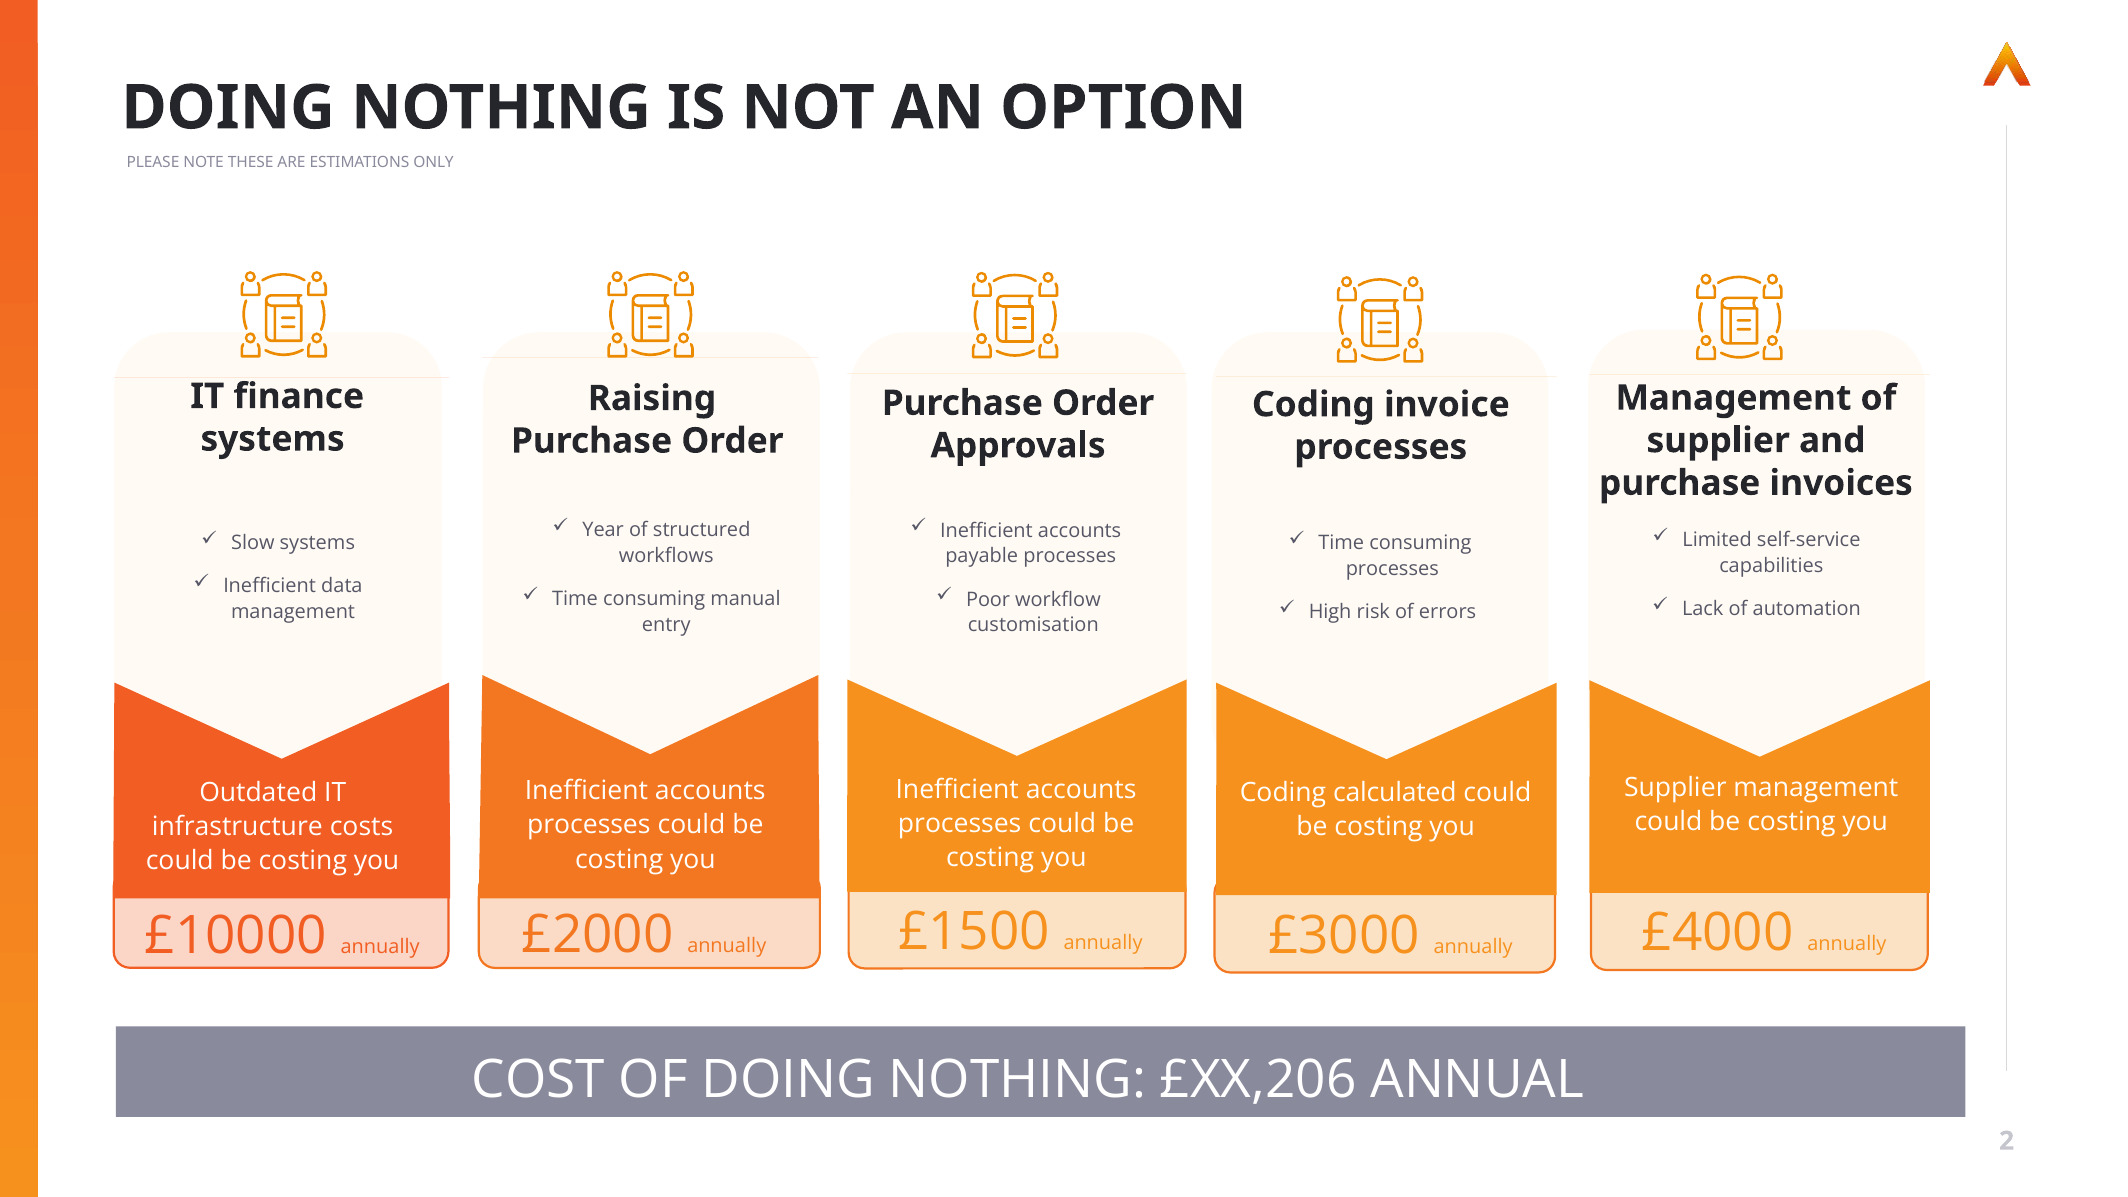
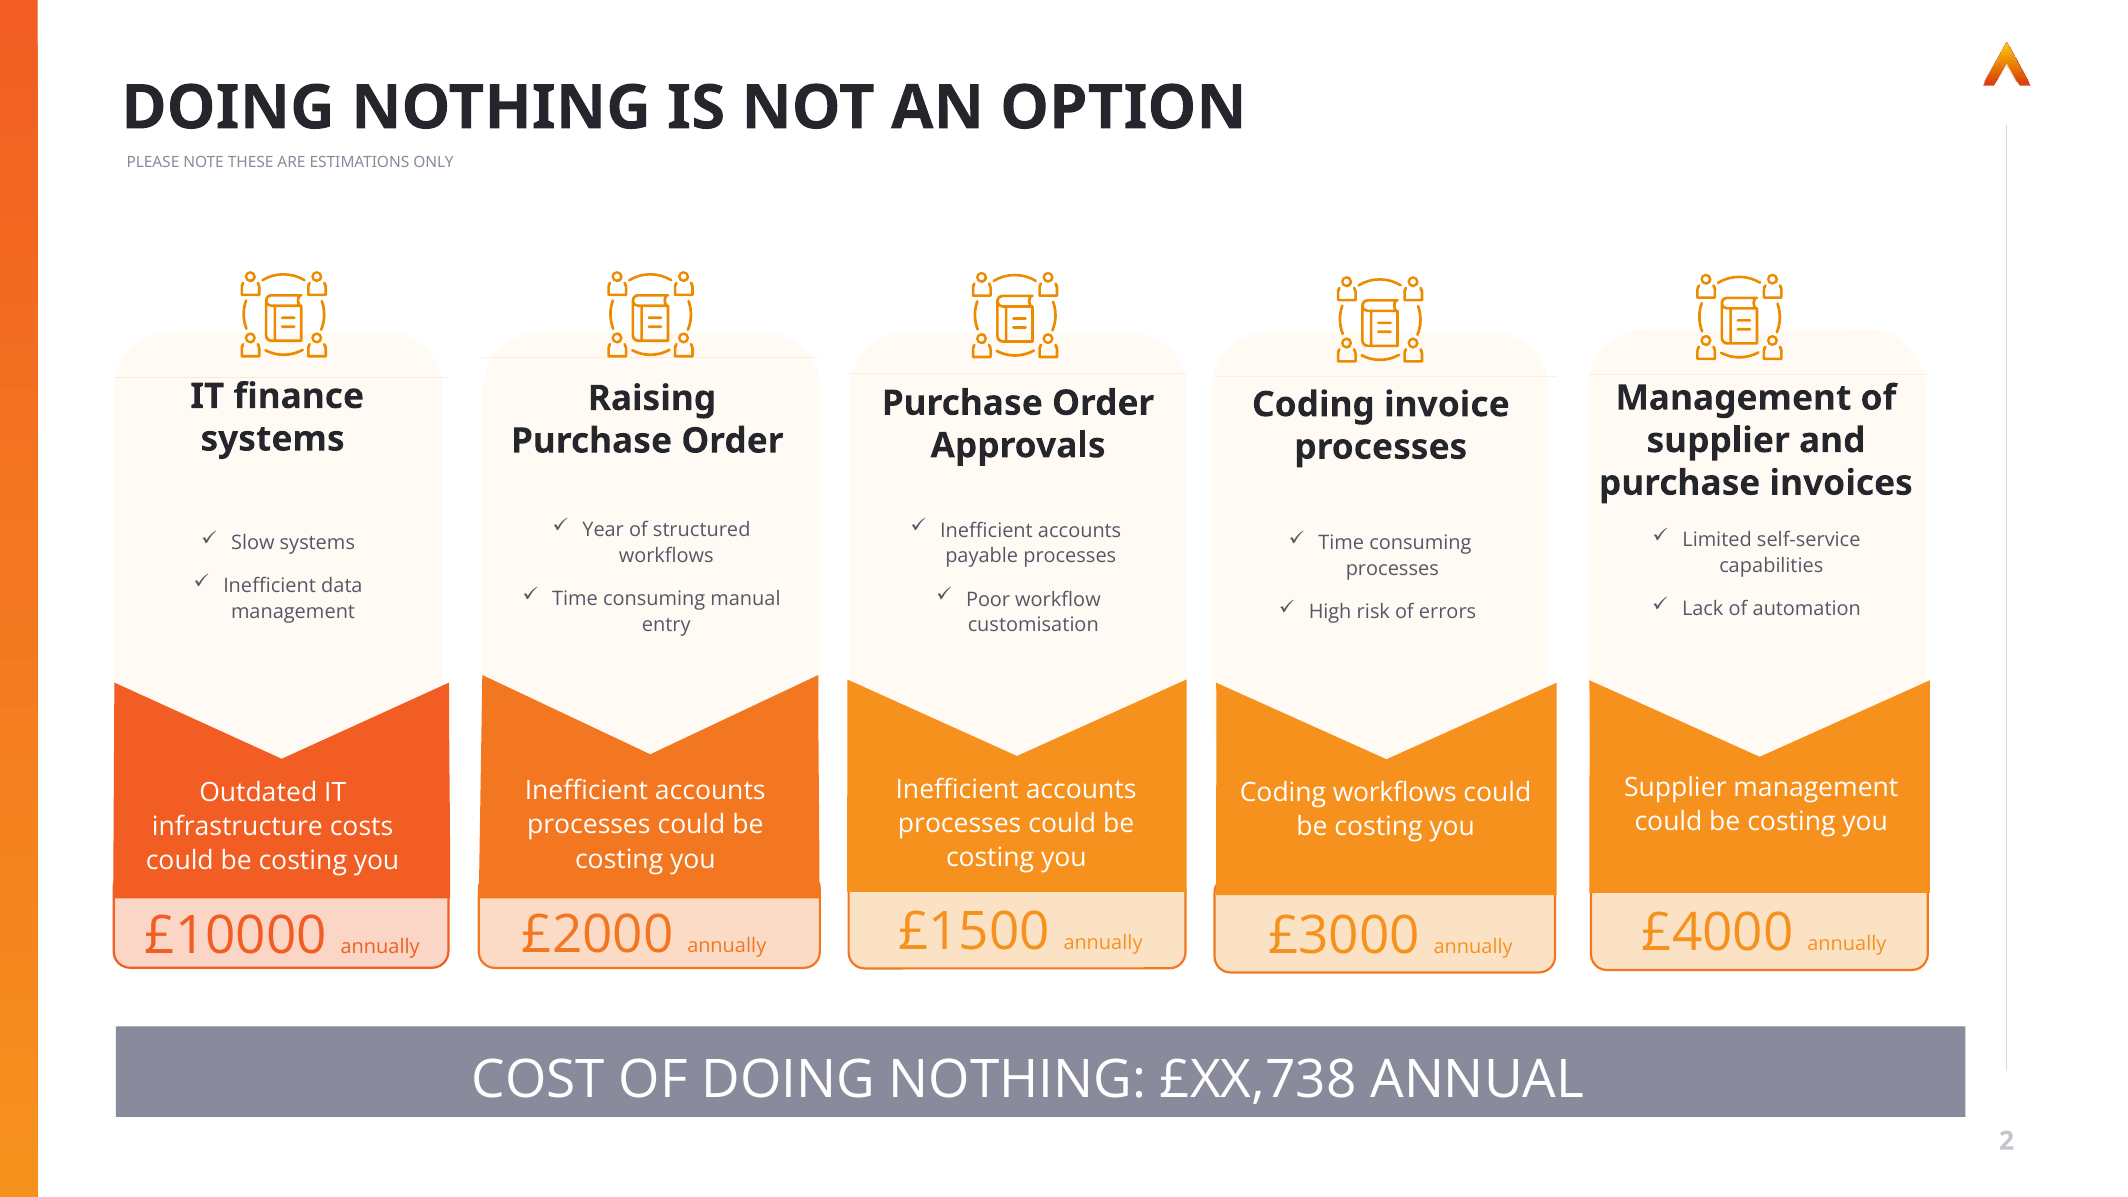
Coding calculated: calculated -> workflows (1395, 792)
£XX,206: £XX,206 -> £XX,738 (1258, 1080)
